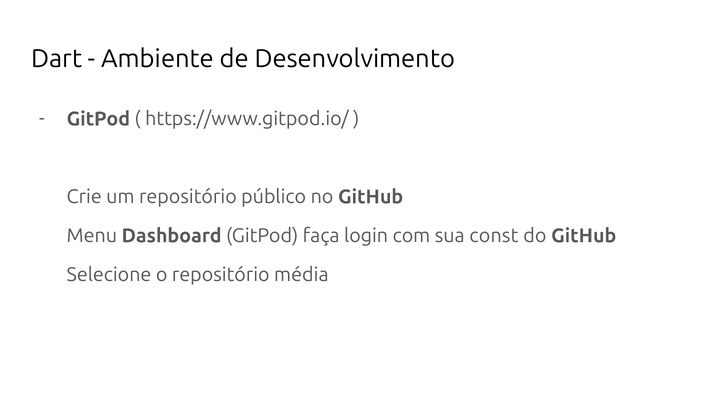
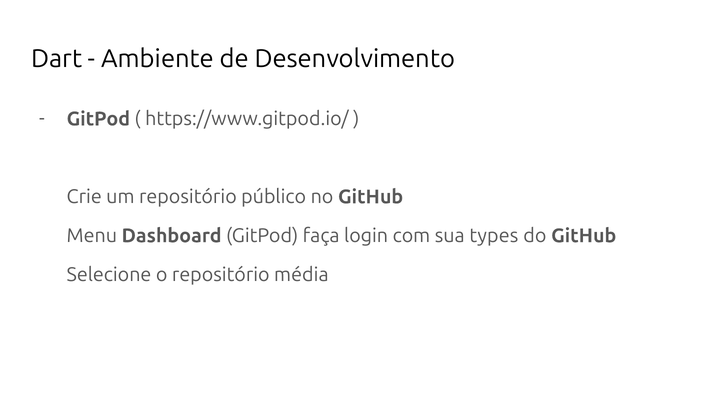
const: const -> types (494, 236)
